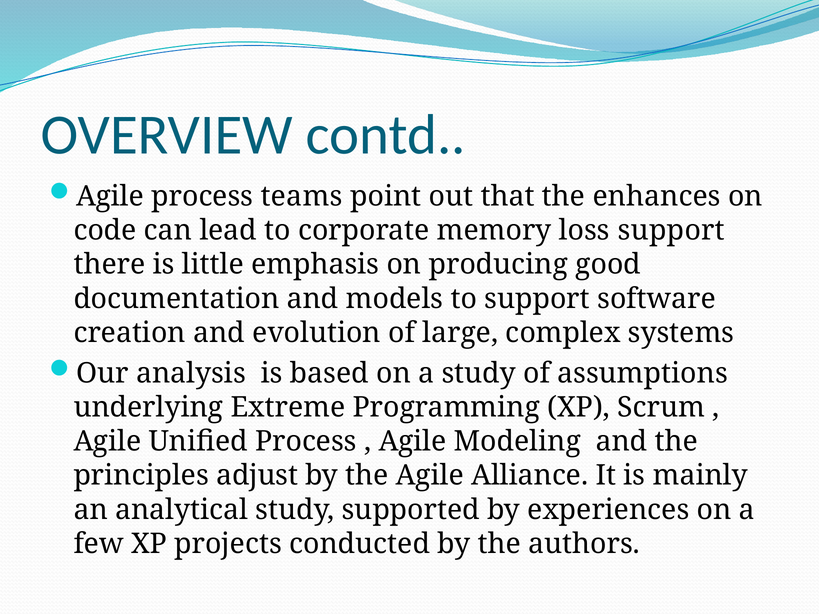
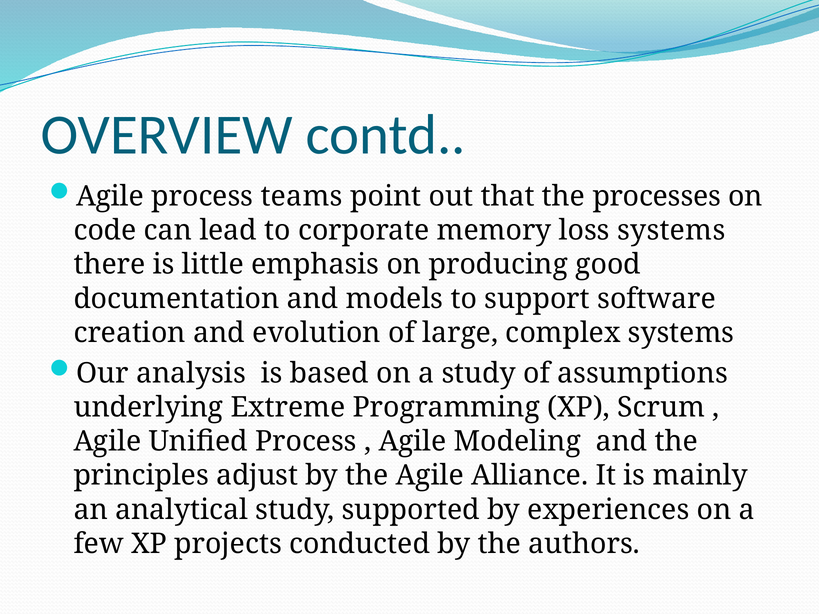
enhances: enhances -> processes (657, 196)
loss support: support -> systems (671, 231)
